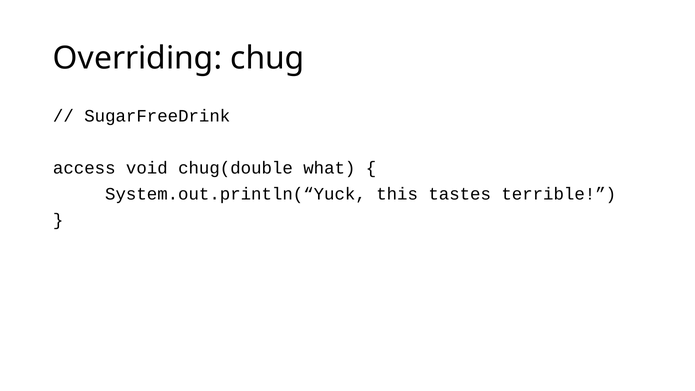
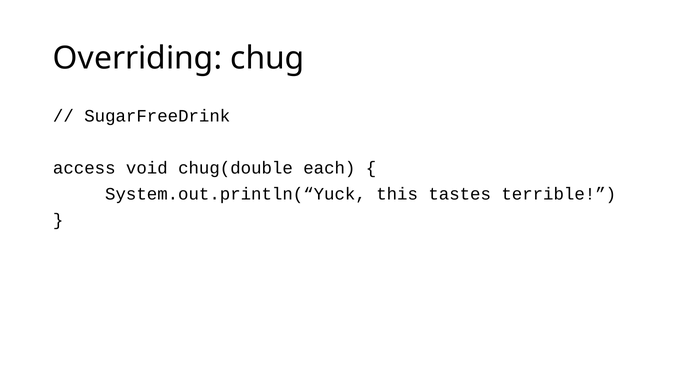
what: what -> each (329, 168)
